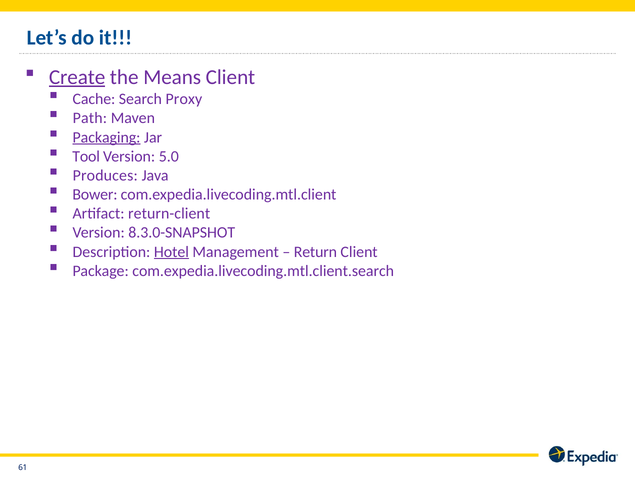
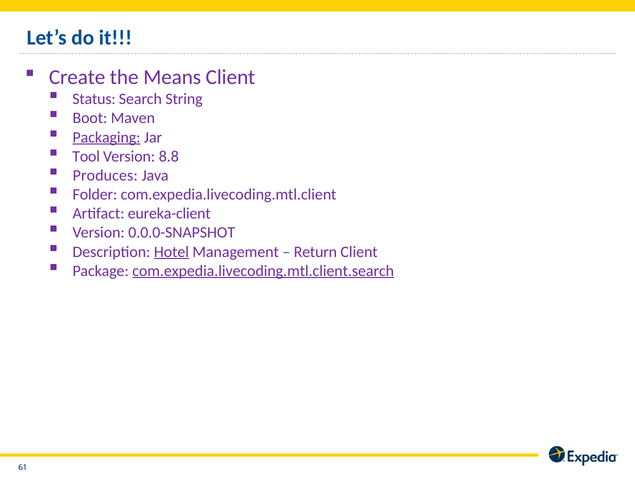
Create underline: present -> none (77, 77)
Cache: Cache -> Status (94, 99)
Proxy: Proxy -> String (184, 99)
Path: Path -> Boot (90, 118)
5.0: 5.0 -> 8.8 (169, 156)
Bower: Bower -> Folder (95, 194)
return-client: return-client -> eureka-client (169, 213)
8.3.0-SNAPSHOT: 8.3.0-SNAPSHOT -> 0.0.0-SNAPSHOT (182, 232)
com.expedia.livecoding.mtl.client.search underline: none -> present (263, 270)
